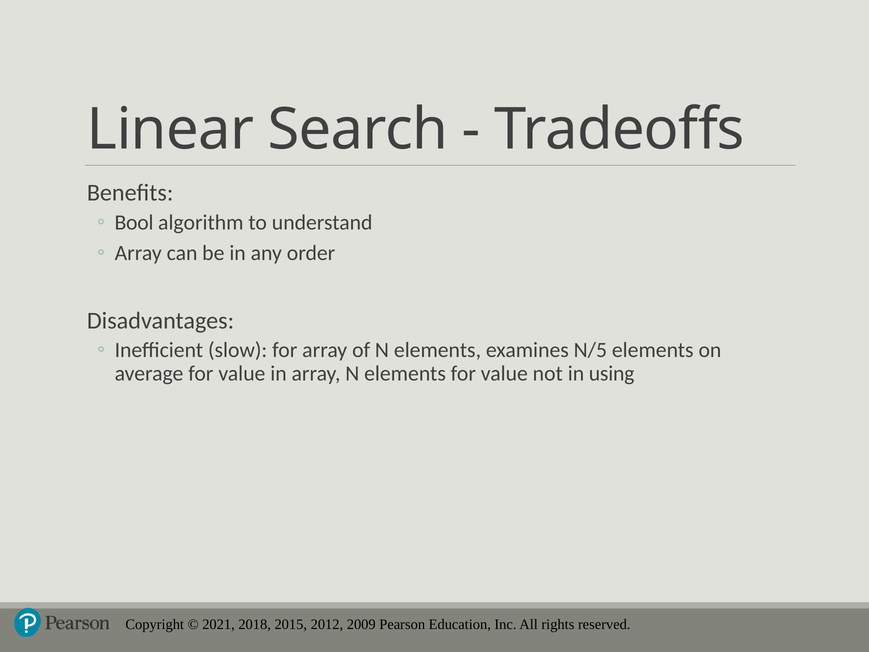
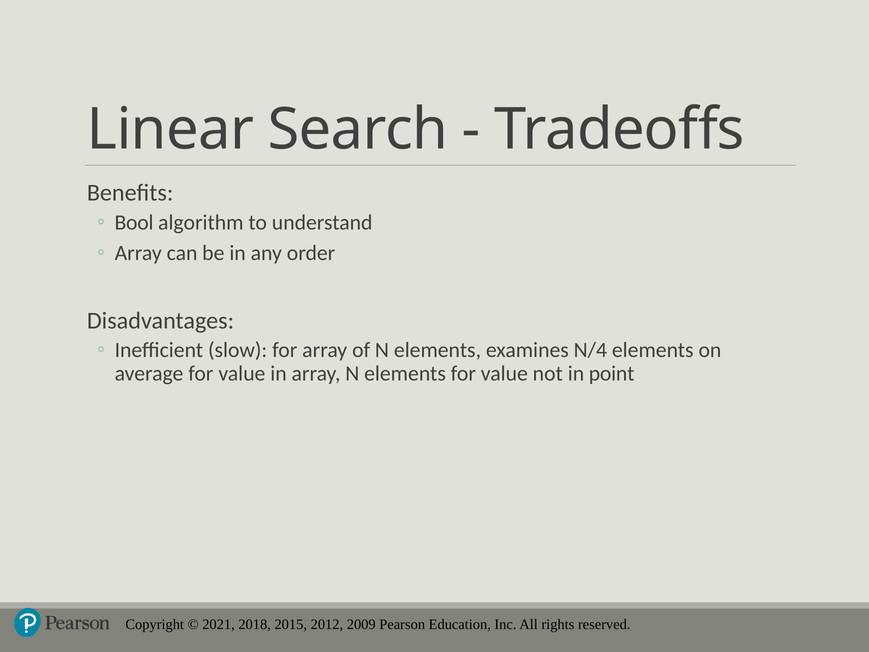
N/5: N/5 -> N/4 (590, 350)
using: using -> point (612, 374)
